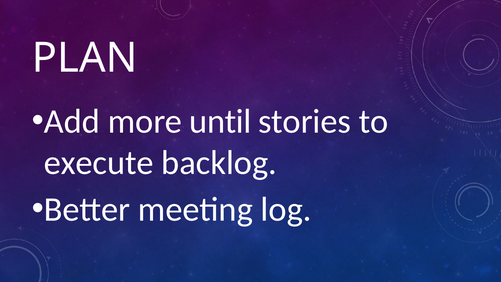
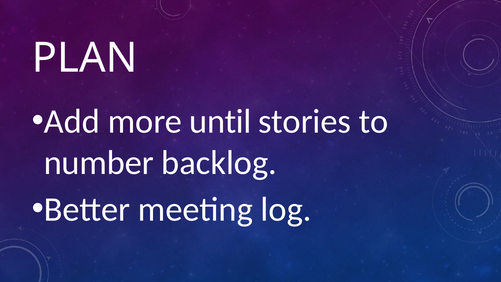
execute: execute -> number (99, 163)
